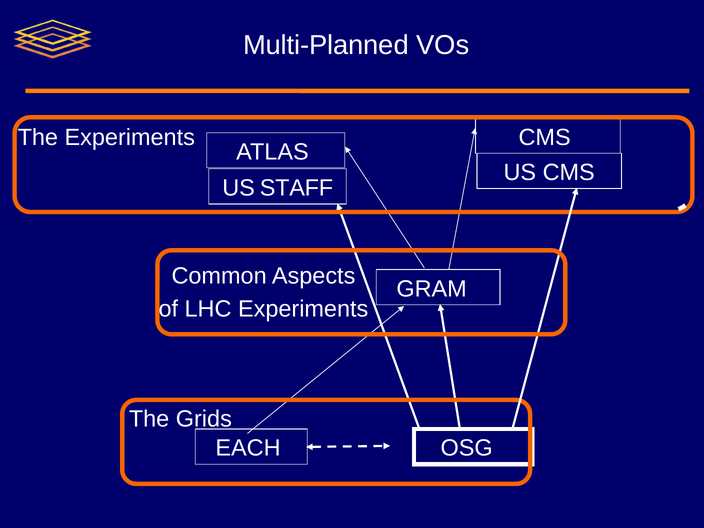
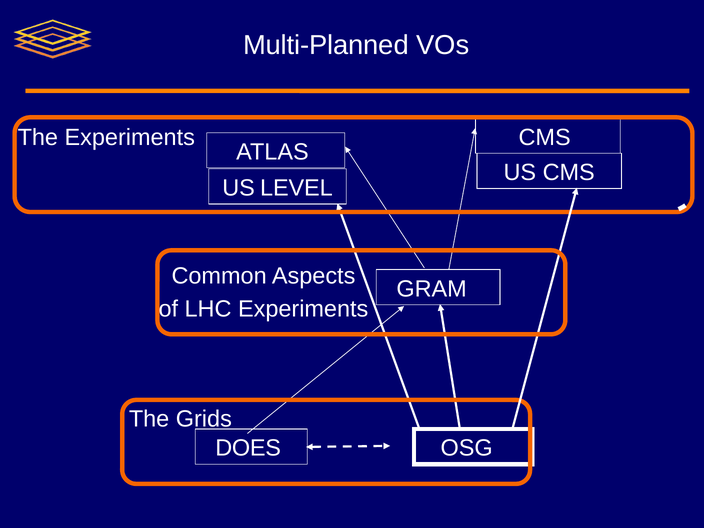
STAFF: STAFF -> LEVEL (296, 188)
EACH: EACH -> DOES (248, 448)
